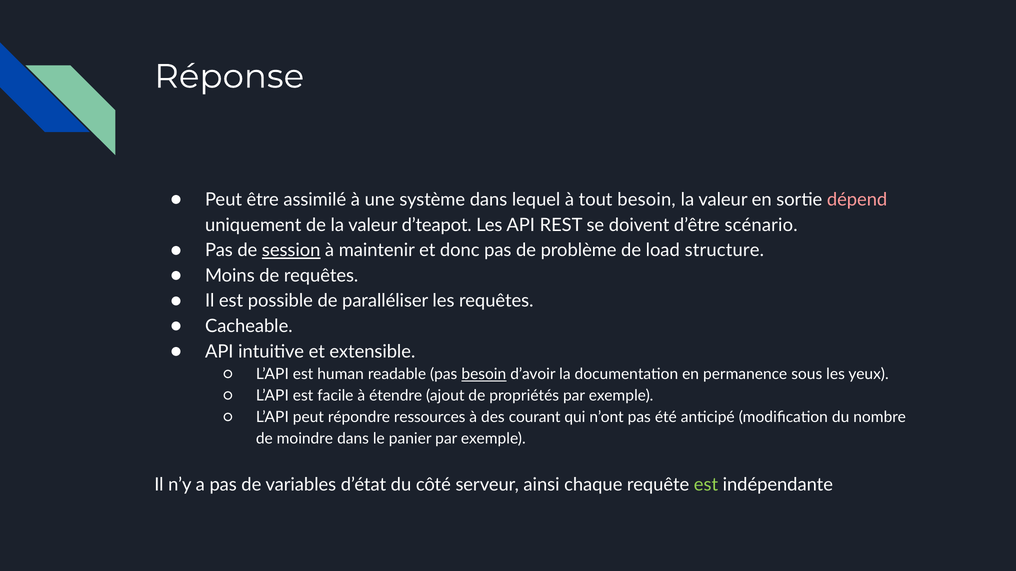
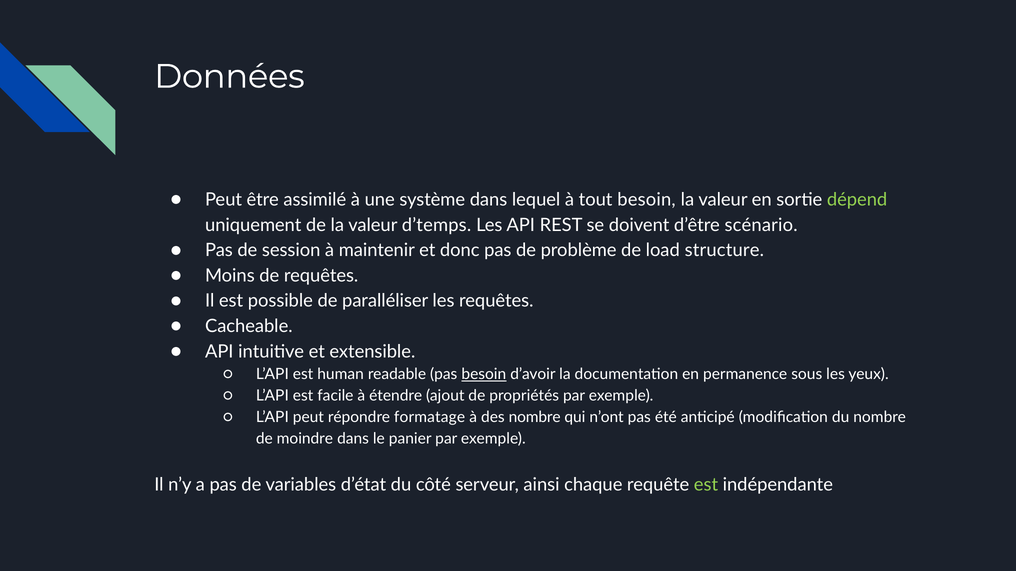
Réponse: Réponse -> Données (229, 77)
dépend colour: pink -> light green (857, 200)
d’teapot: d’teapot -> d’temps (437, 225)
session underline: present -> none (291, 251)
ressources: ressources -> formatage (430, 418)
des courant: courant -> nombre (535, 418)
